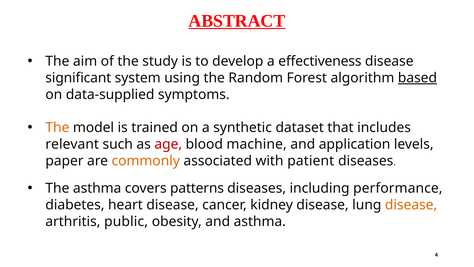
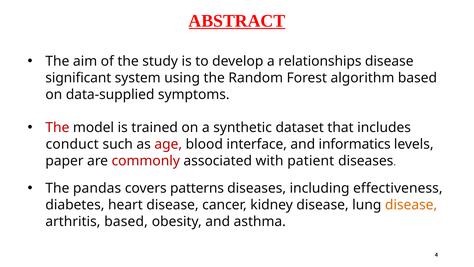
effectiveness: effectiveness -> relationships (320, 61)
based underline: present -> none (417, 78)
The colour: orange -> red (57, 128)
relevant: relevant -> conduct (72, 144)
machine: machine -> interface (257, 144)
application: application -> informatics (355, 144)
commonly colour: orange -> red (146, 161)
The asthma: asthma -> pandas (97, 188)
performance: performance -> effectiveness (398, 188)
arthritis public: public -> based (126, 221)
